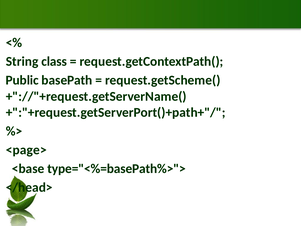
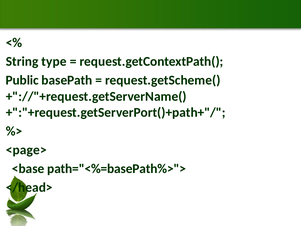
class: class -> type (54, 61)
type="<%=basePath%>">: type="<%=basePath%>"> -> path="<%=basePath%>"> (117, 169)
